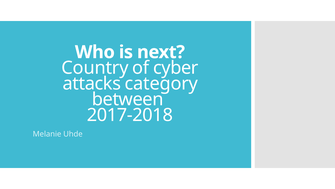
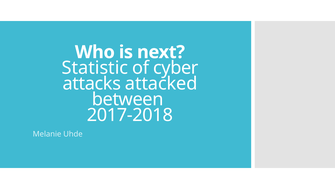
Country: Country -> Statistic (95, 68)
category: category -> attacked (161, 83)
